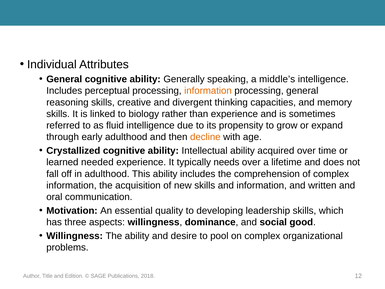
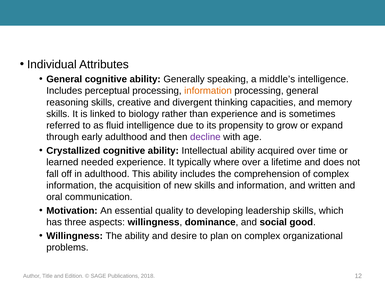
decline colour: orange -> purple (205, 137)
needs: needs -> where (226, 162)
pool: pool -> plan (219, 236)
